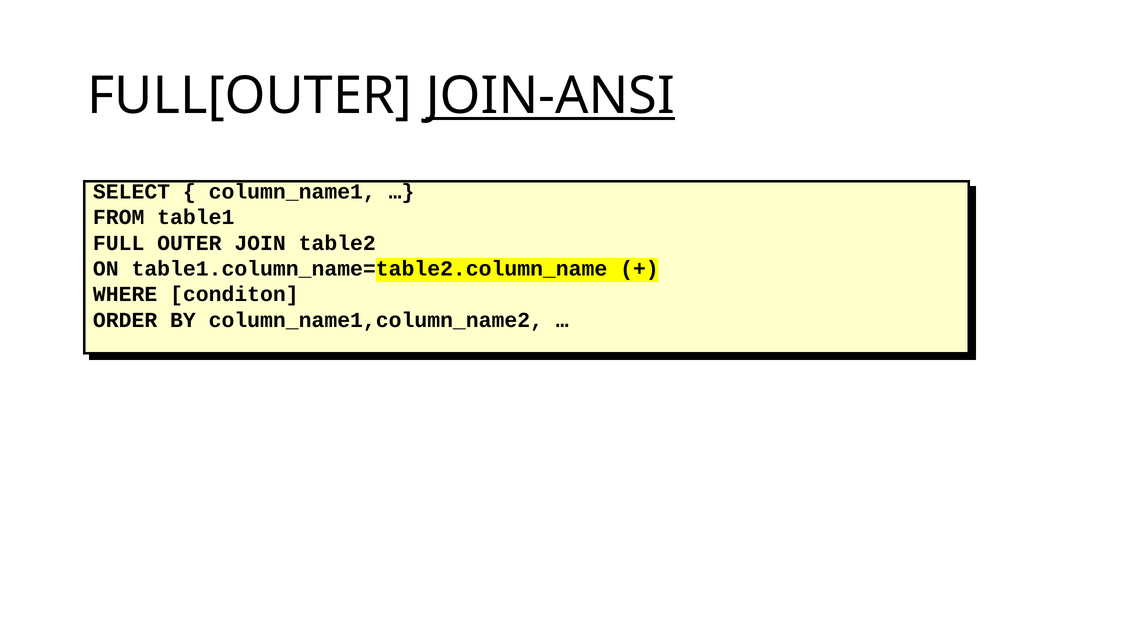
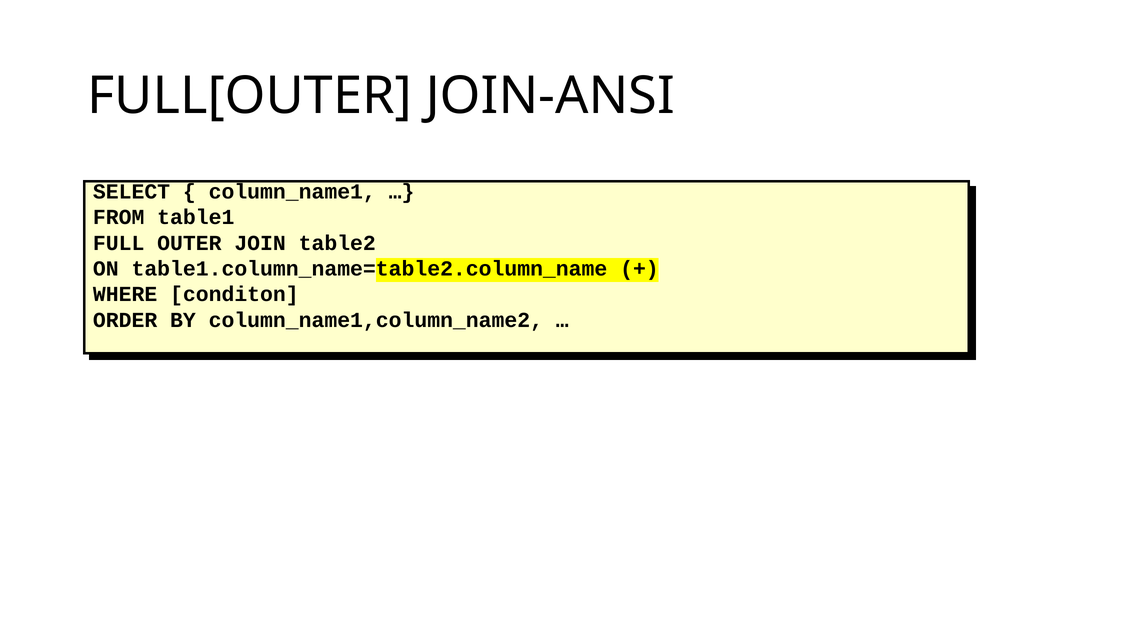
JOIN-ANSI underline: present -> none (550, 96)
